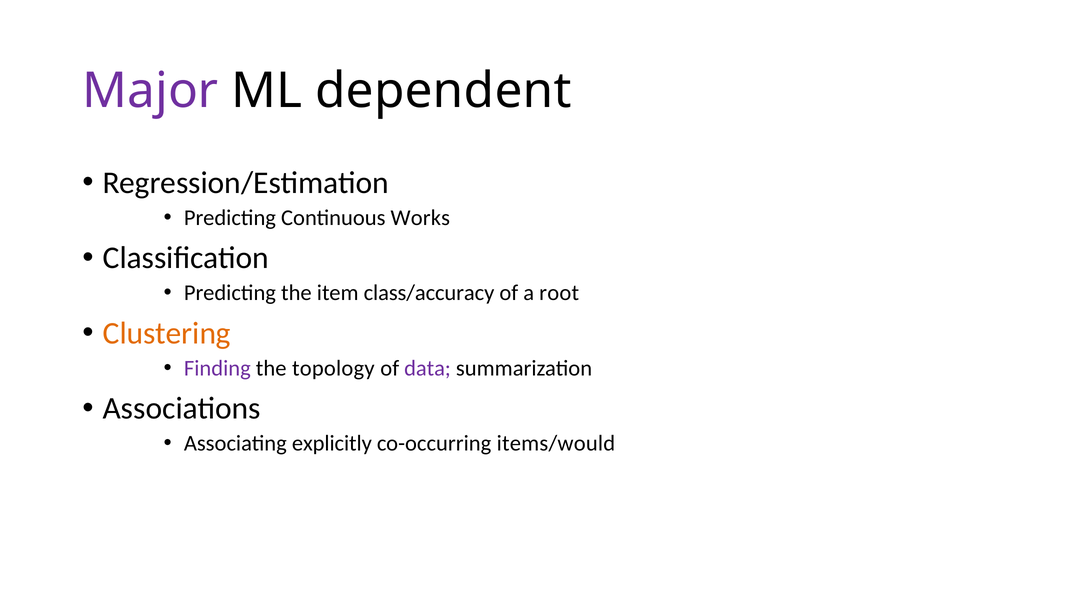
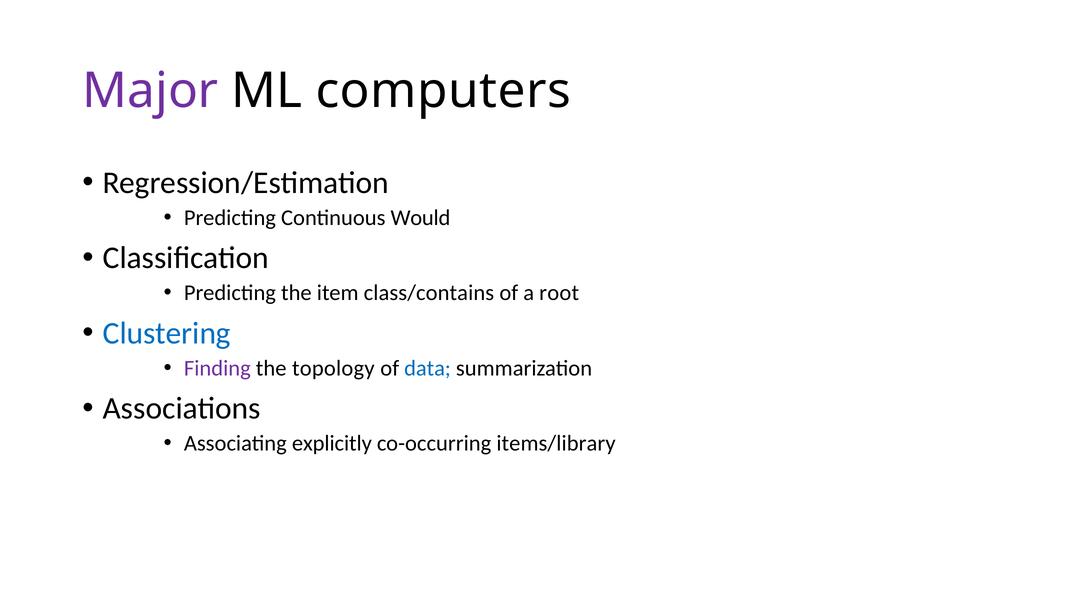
dependent: dependent -> computers (443, 91)
Works: Works -> Would (420, 218)
class/accuracy: class/accuracy -> class/contains (429, 293)
Clustering colour: orange -> blue (167, 334)
data colour: purple -> blue (428, 368)
items/would: items/would -> items/library (556, 444)
